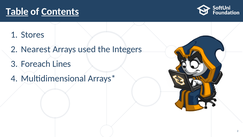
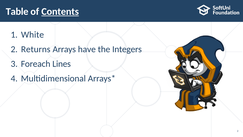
Table underline: present -> none (17, 12)
Stores: Stores -> White (33, 35)
Nearest: Nearest -> Returns (36, 49)
used: used -> have (87, 49)
